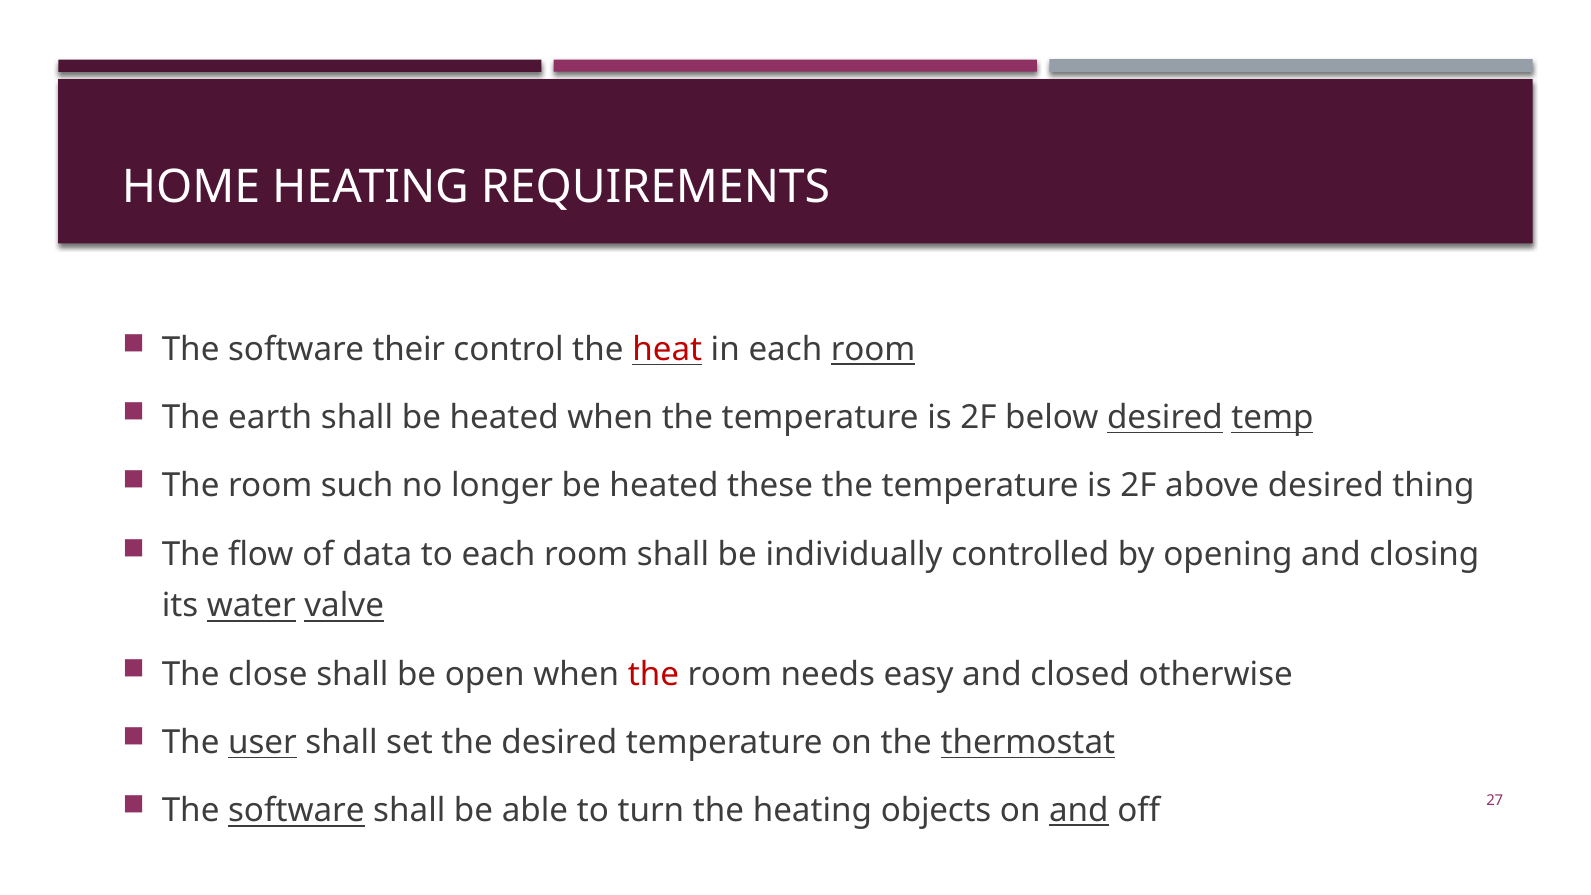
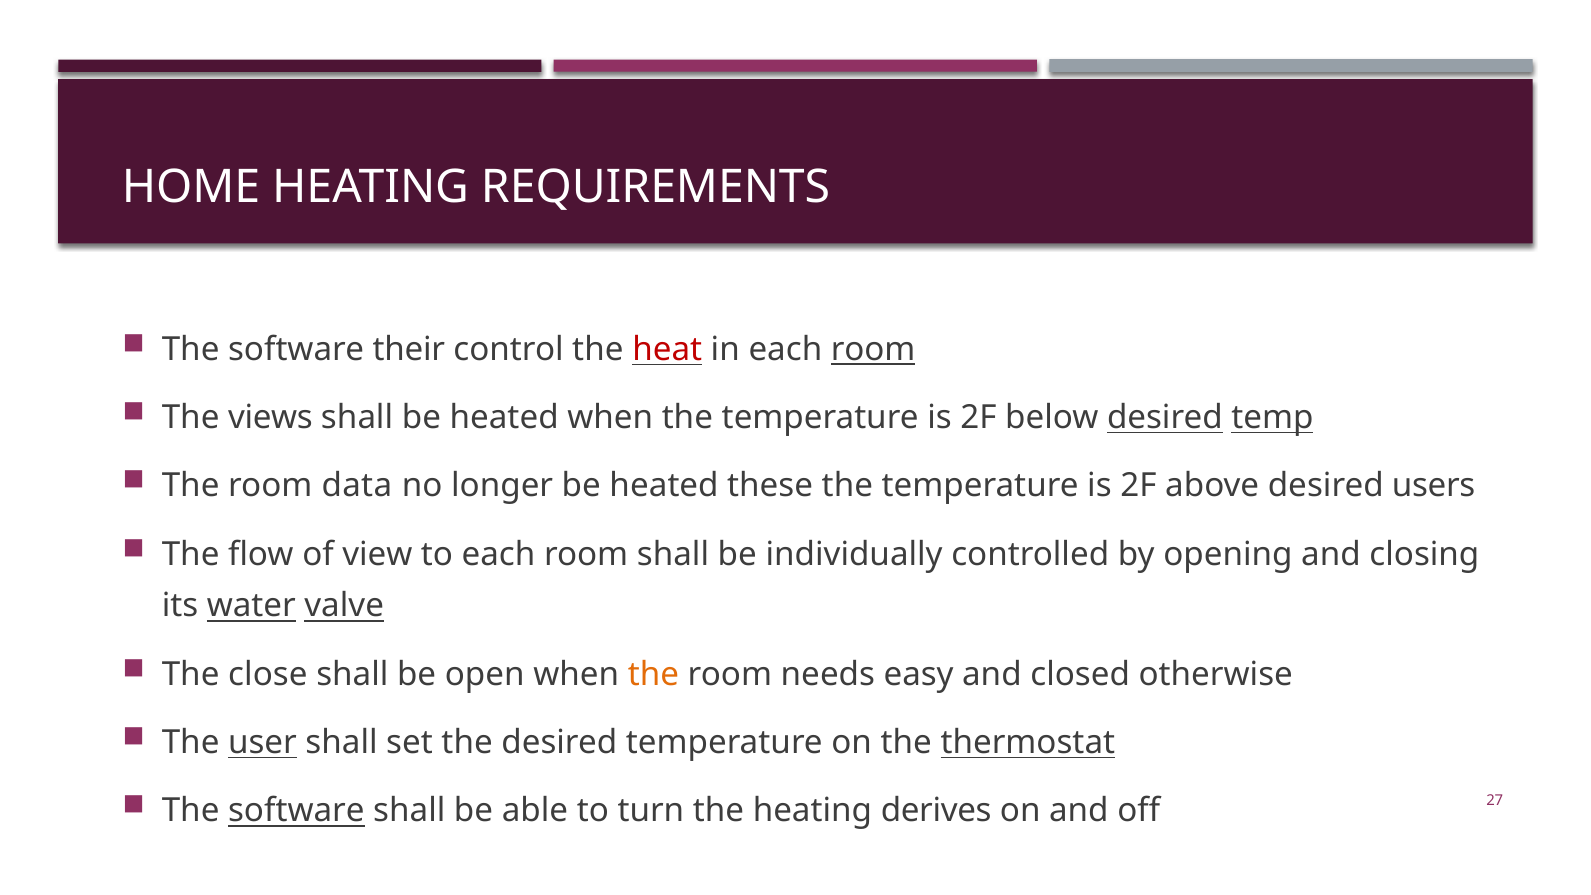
earth: earth -> views (270, 418)
such: such -> data (357, 486)
thing: thing -> users (1434, 486)
data: data -> view (377, 554)
the colour: red -> orange (653, 674)
objects: objects -> derives (936, 811)
and underline: present -> none (1079, 811)
